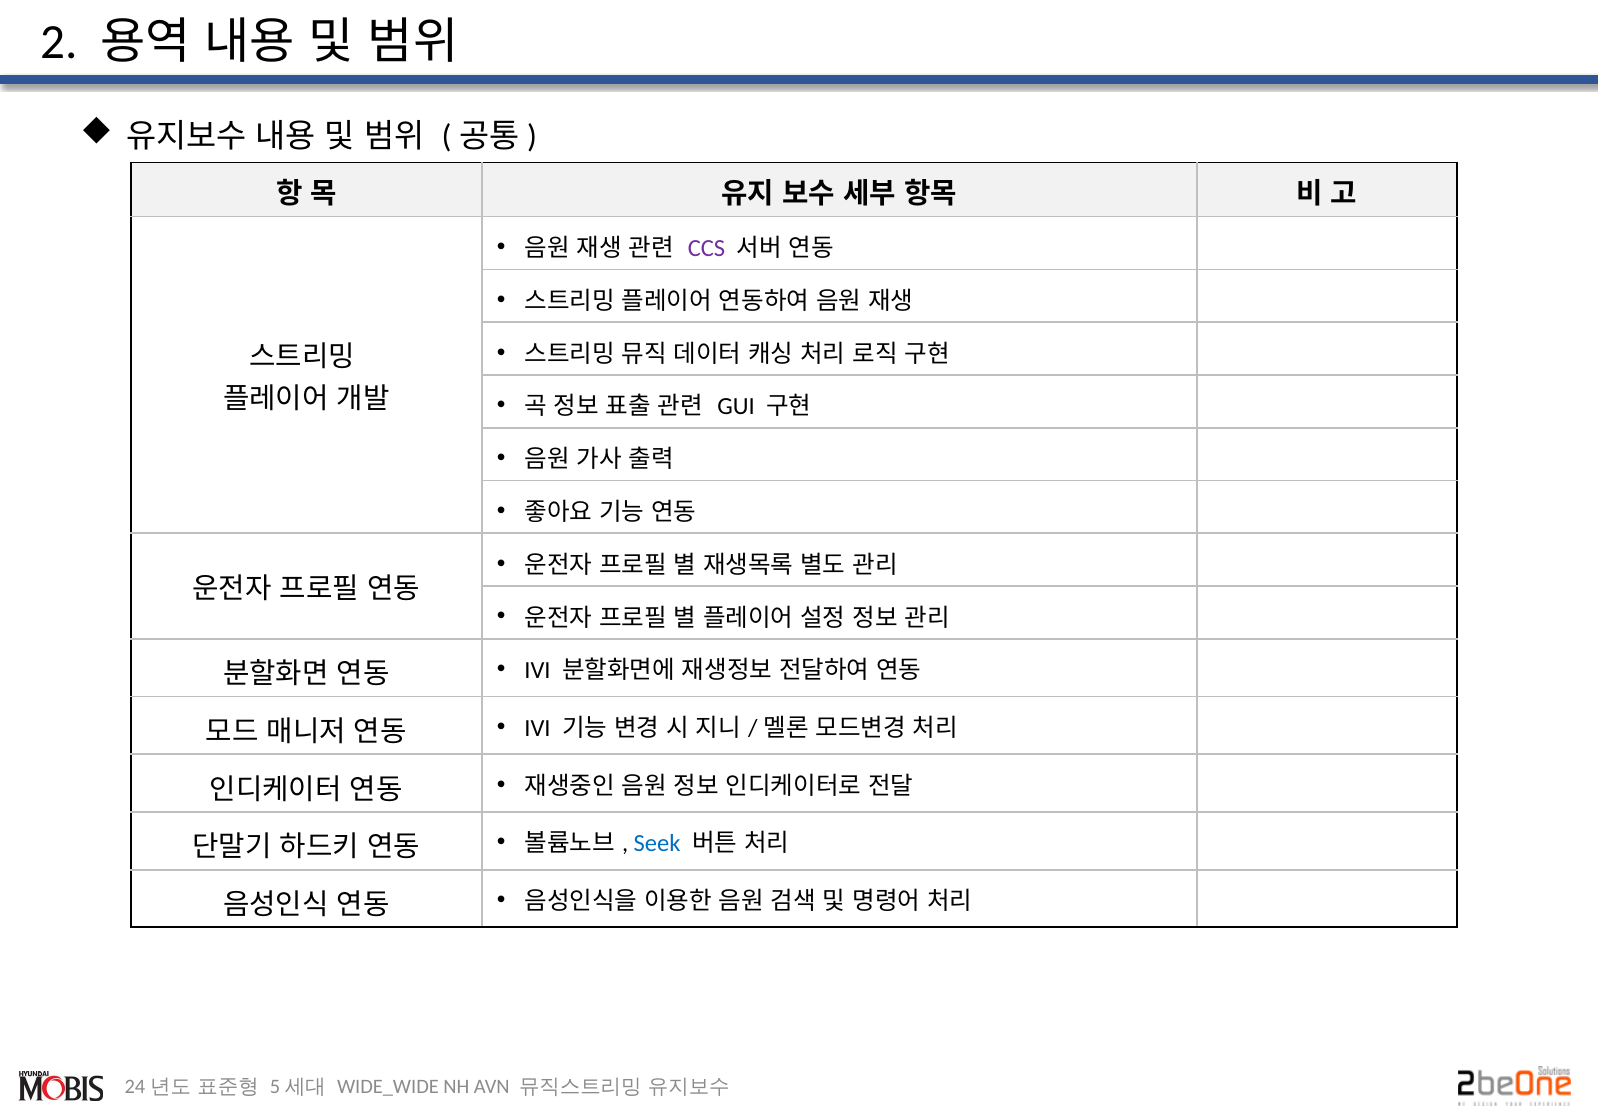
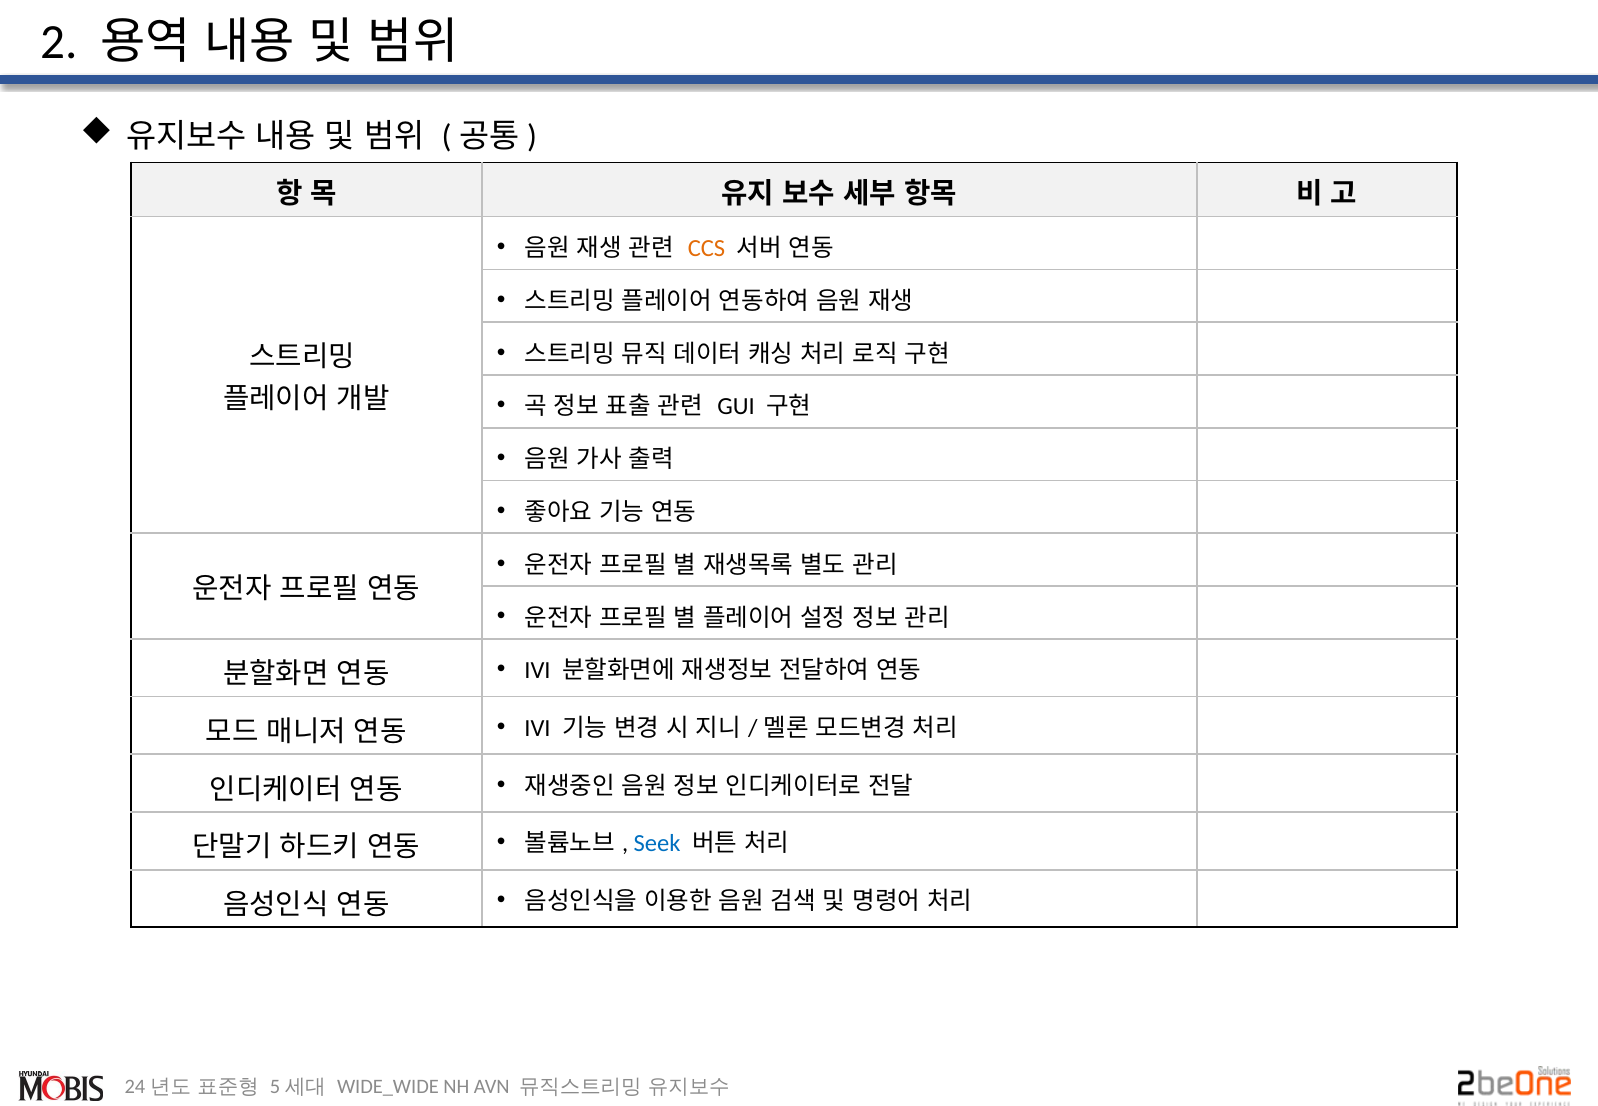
CCS colour: purple -> orange (707, 249)
